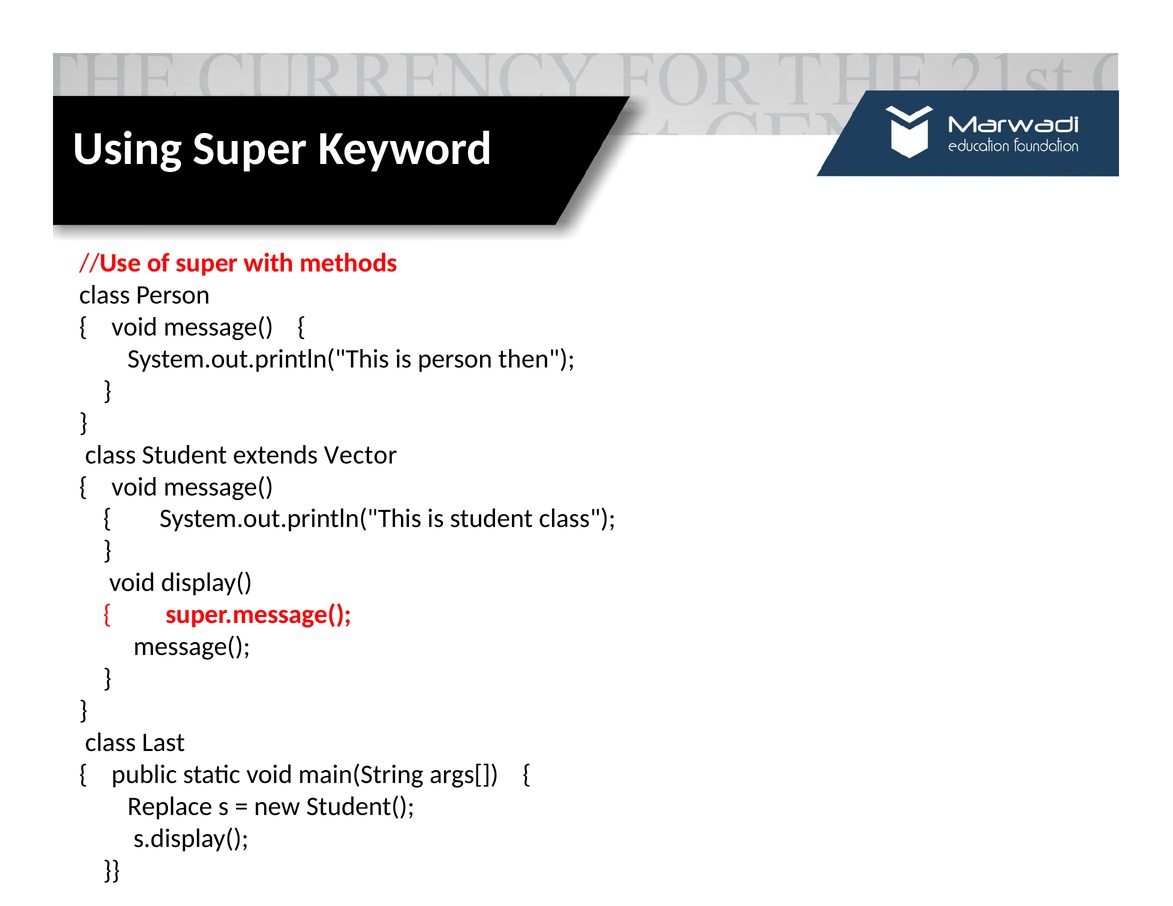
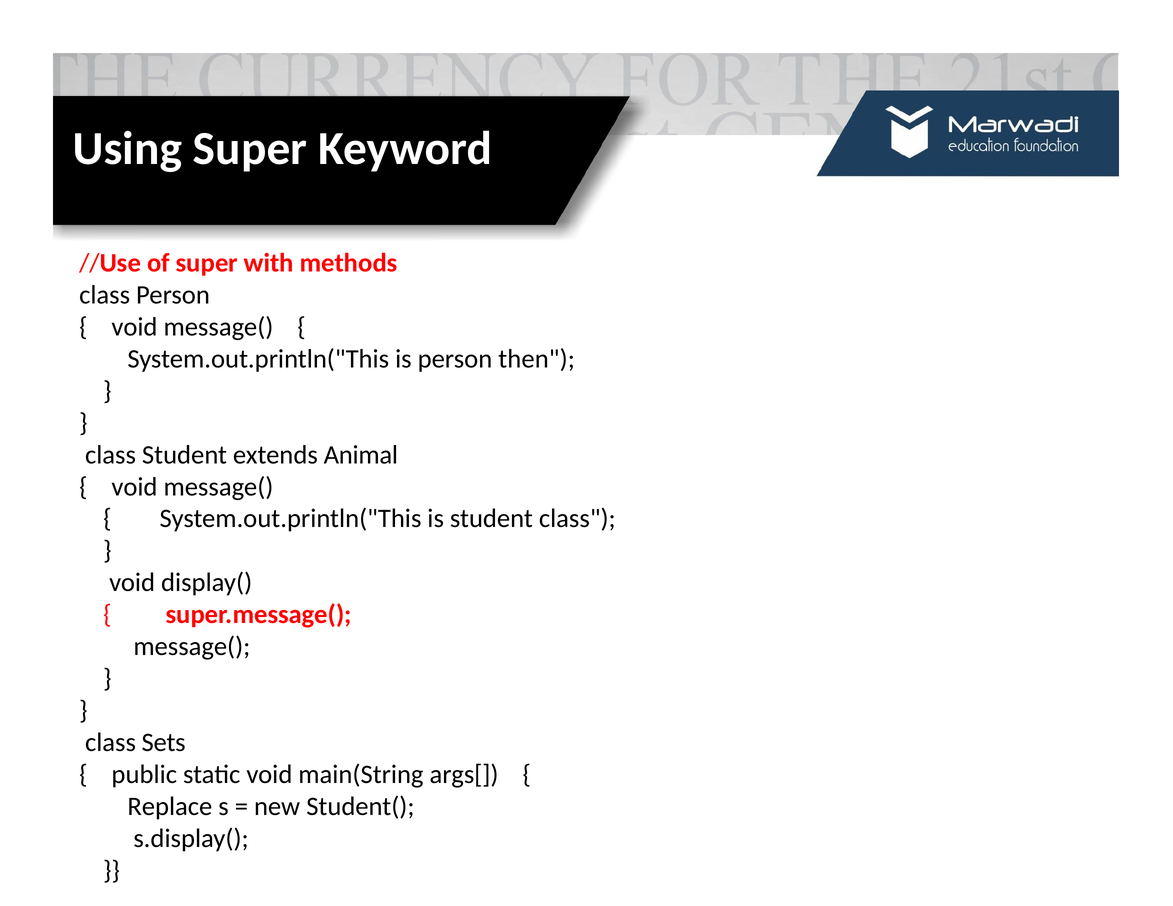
Vector: Vector -> Animal (361, 455)
Last: Last -> Sets (164, 743)
